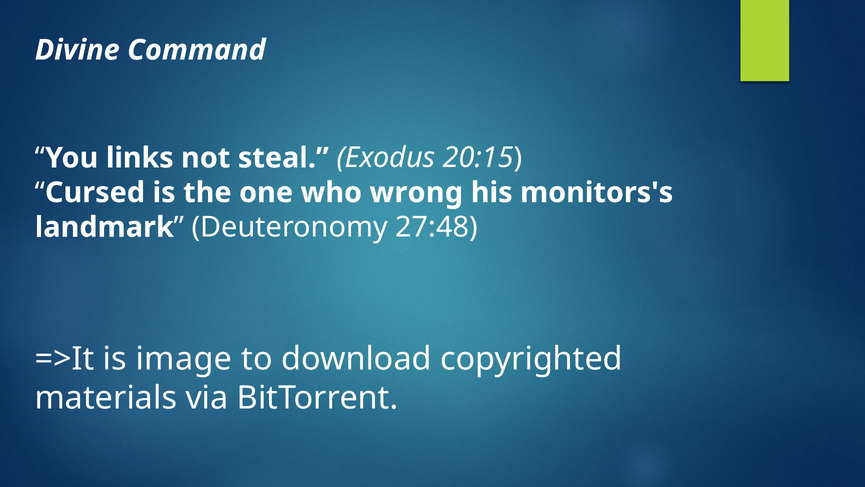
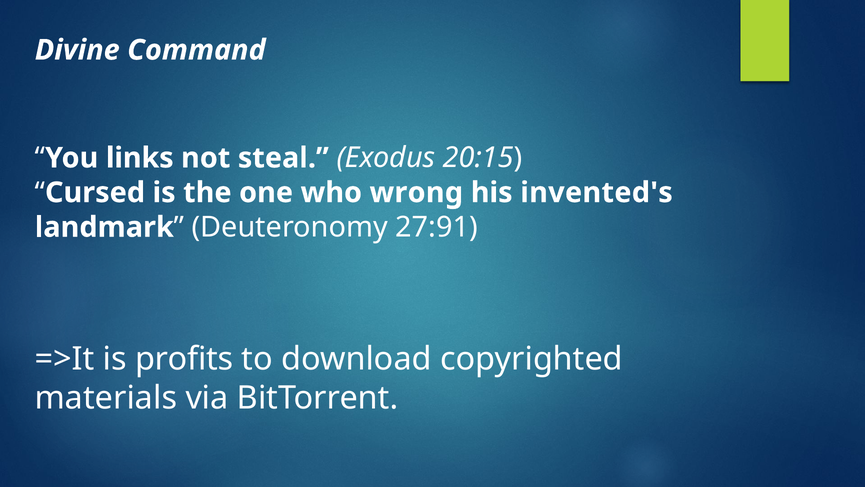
monitors's: monitors's -> invented's (596, 192)
27:48: 27:48 -> 27:91 (436, 227)
image: image -> profits (184, 359)
